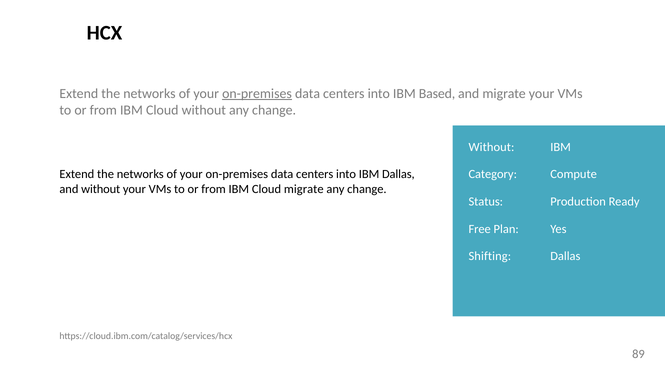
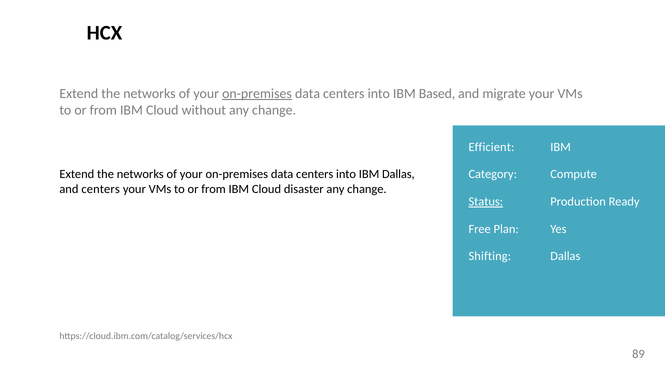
Without: Without -> Efficient (491, 147)
and without: without -> centers (101, 189)
Cloud migrate: migrate -> disaster (304, 189)
Status underline: none -> present (486, 202)
